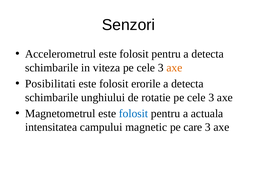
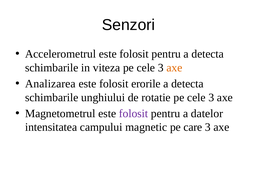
Posibilitati: Posibilitati -> Analizarea (50, 84)
folosit colour: blue -> purple (134, 113)
actuala: actuala -> datelor (207, 113)
